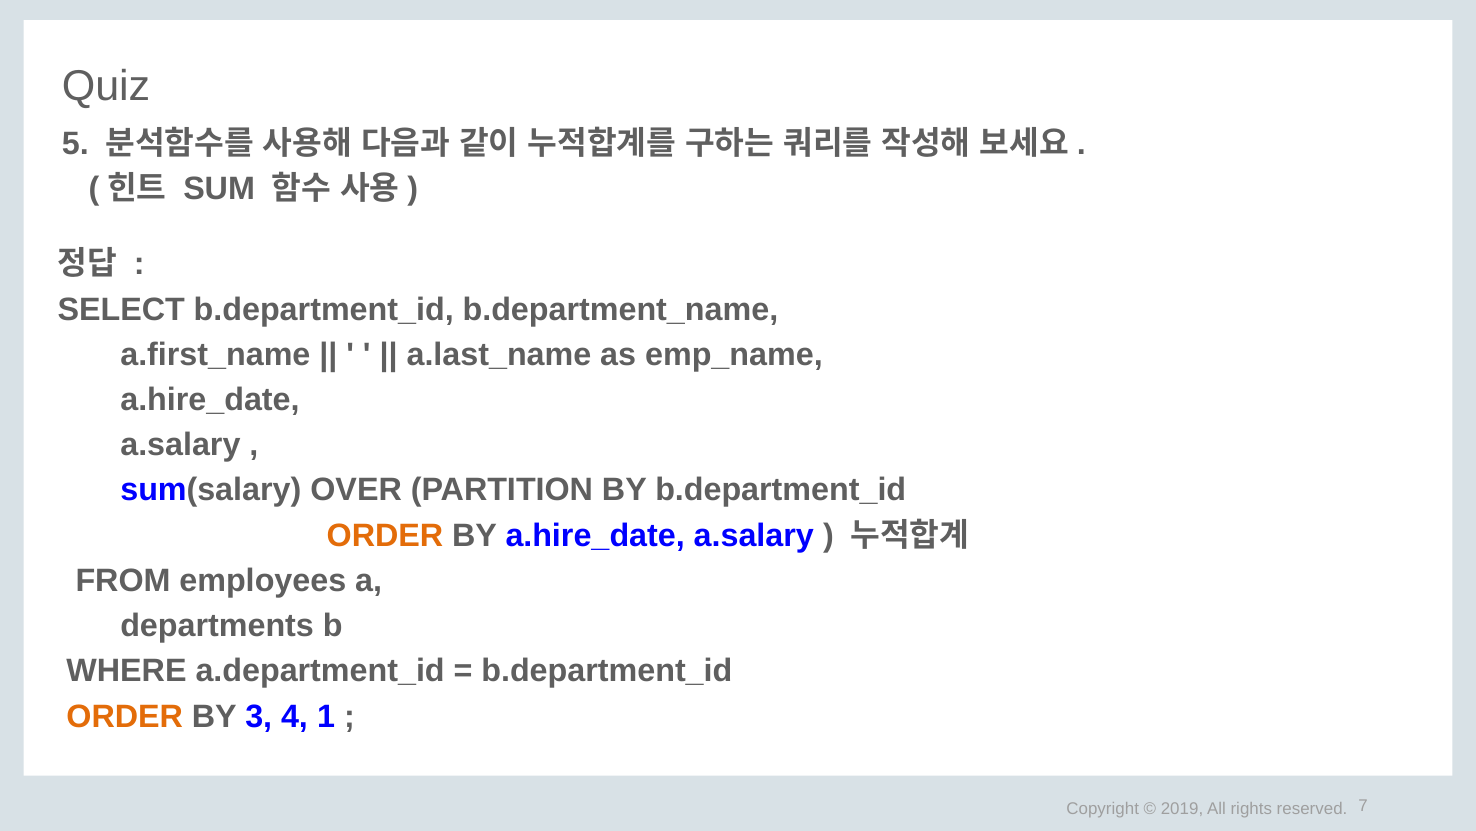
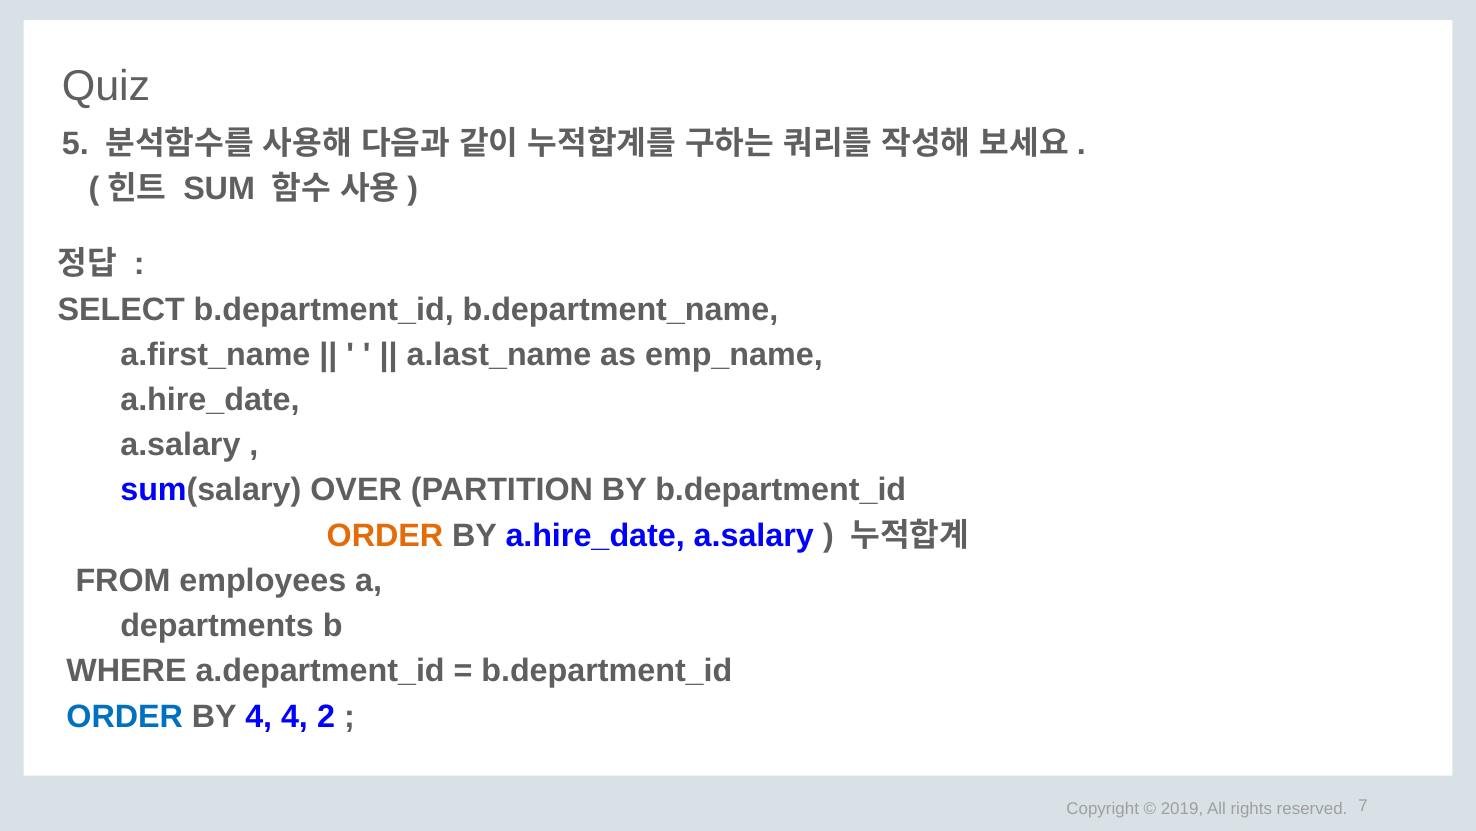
ORDER colour: orange -> blue (125, 716)
BY 3: 3 -> 4 (259, 716)
1: 1 -> 2 (326, 716)
